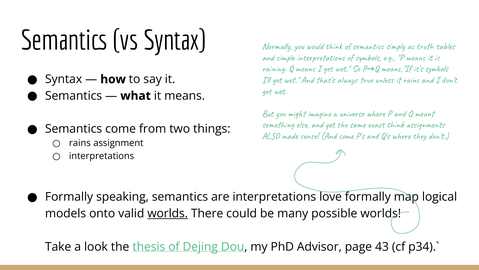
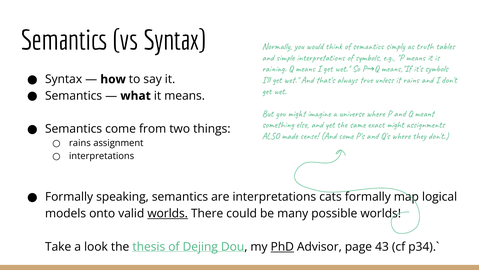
exact think: think -> might (395, 125)
love: love -> cats (330, 197)
PhD underline: none -> present (282, 246)
